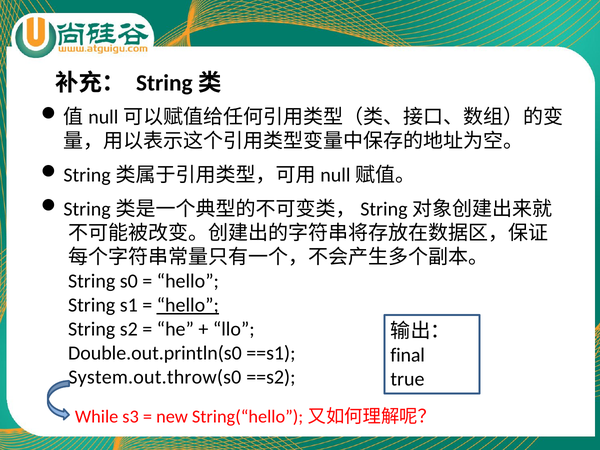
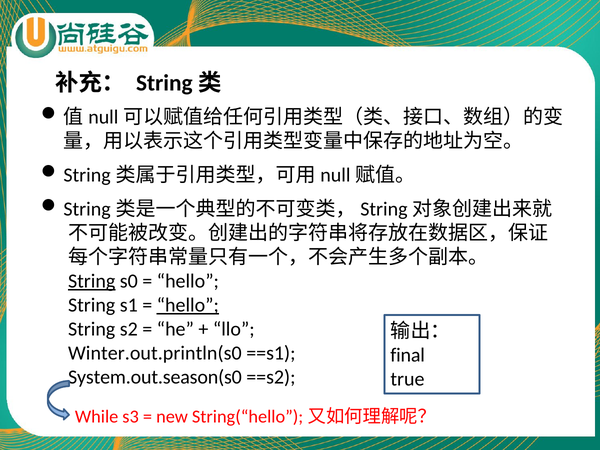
String underline: none -> present (92, 281)
Double.out.println(s0: Double.out.println(s0 -> Winter.out.println(s0 (155, 353)
System.out.throw(s0: System.out.throw(s0 -> System.out.season(s0 (155, 377)
